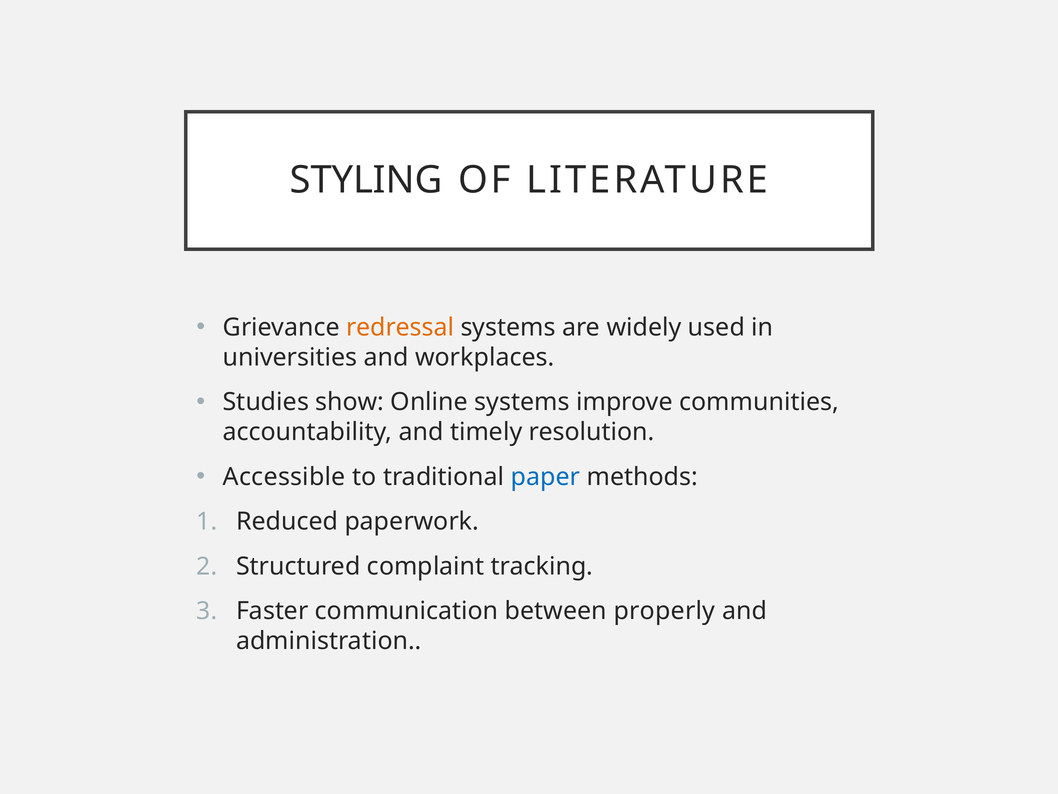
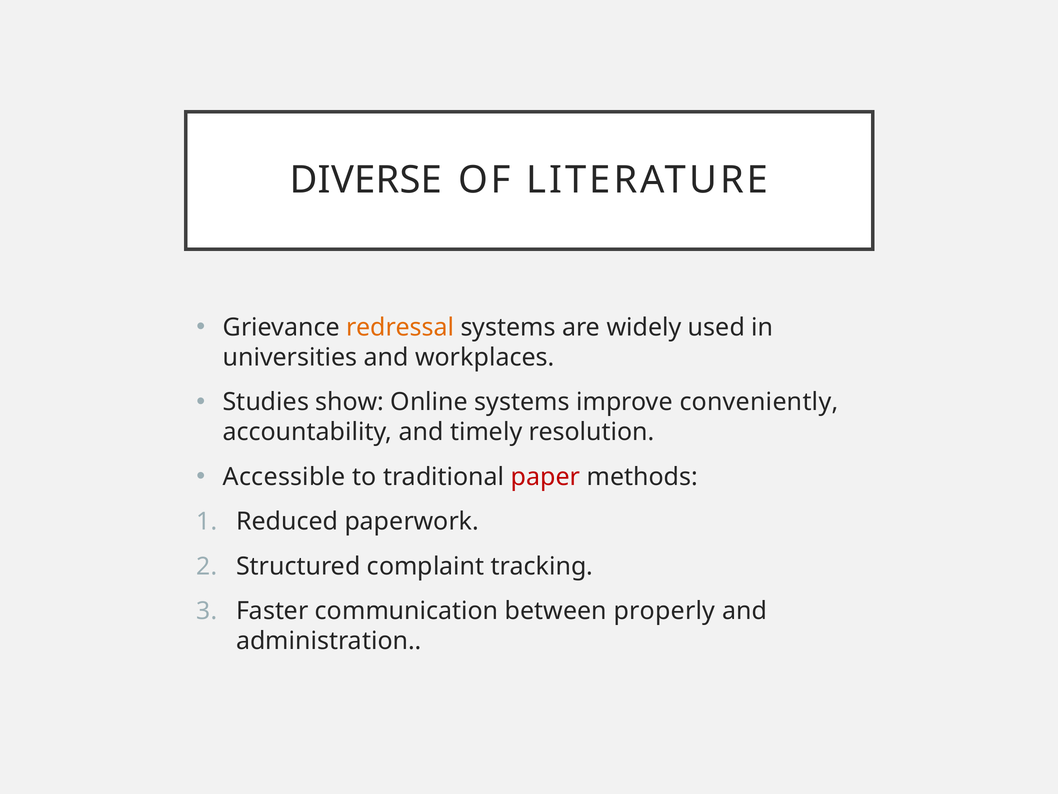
STYLING: STYLING -> DIVERSE (366, 180)
communities: communities -> conveniently (759, 402)
paper colour: blue -> red (546, 477)
